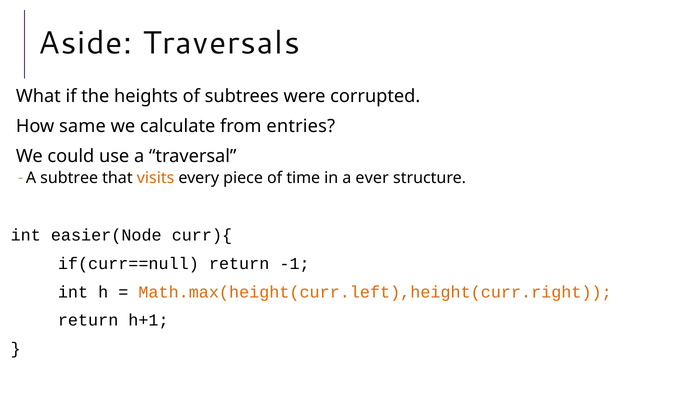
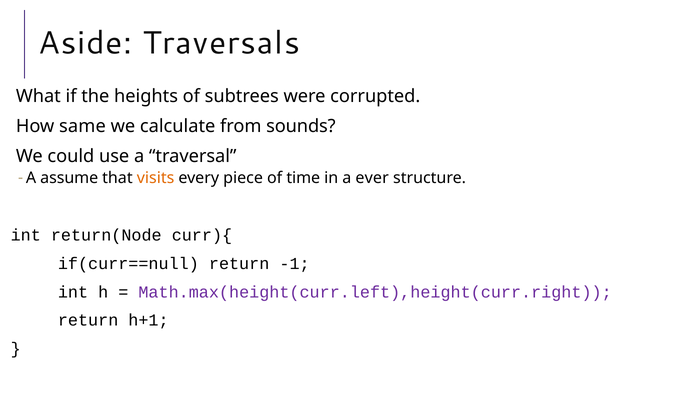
entries: entries -> sounds (301, 126)
subtree: subtree -> assume (69, 178)
easier(Node: easier(Node -> return(Node (106, 235)
Math.max(height(curr.left),height(curr.right colour: orange -> purple (375, 292)
